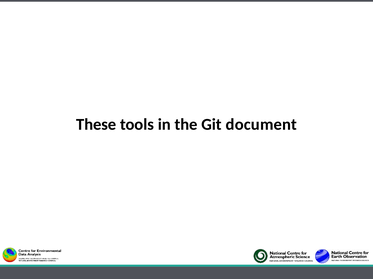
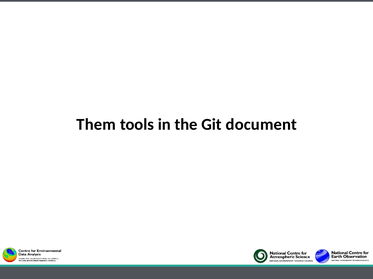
These: These -> Them (96, 125)
